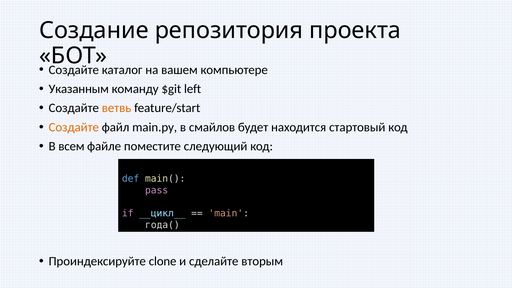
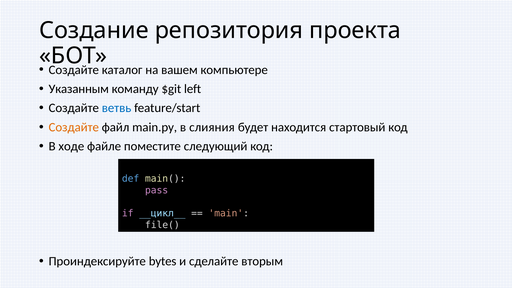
ветвь colour: orange -> blue (117, 108)
смайлов: смайлов -> слияния (212, 127)
всем: всем -> ходе (71, 146)
года(: года( -> file( (162, 225)
clone: clone -> bytes (163, 261)
